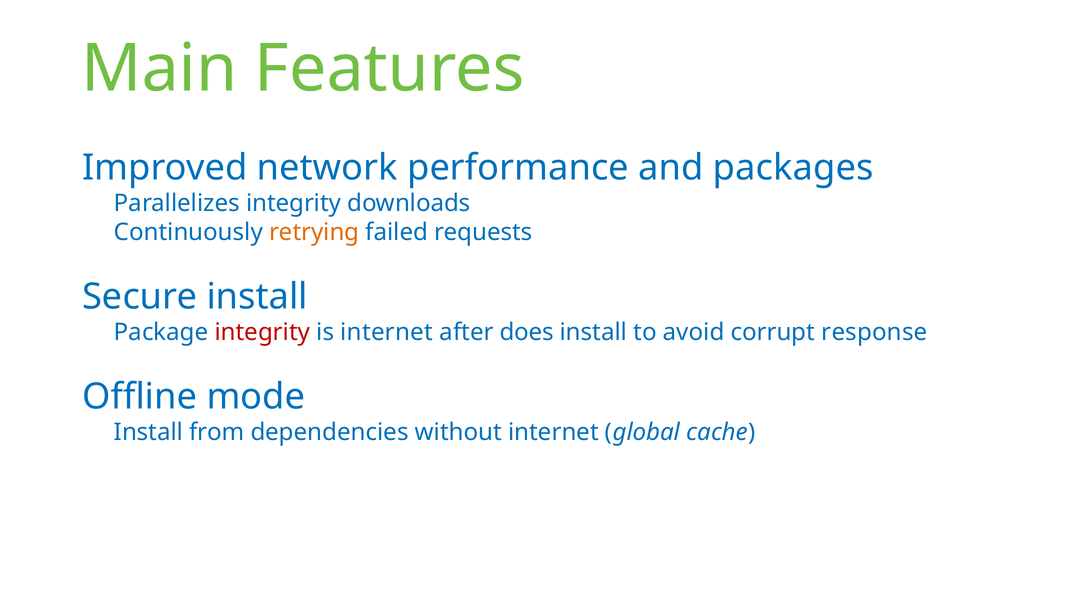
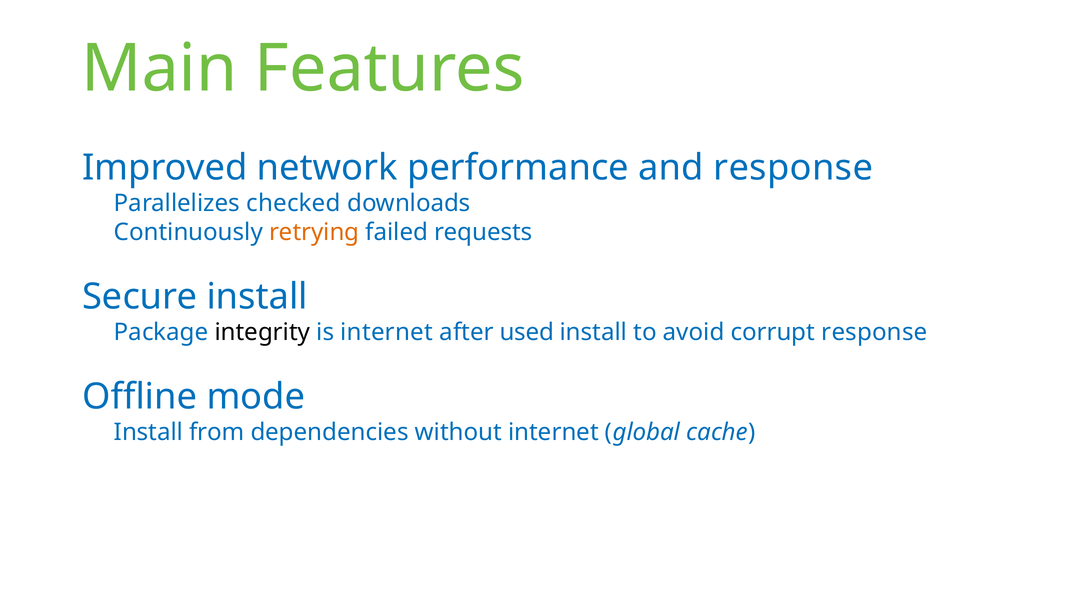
and packages: packages -> response (793, 168)
Parallelizes integrity: integrity -> checked (293, 203)
integrity colour: red -> black (262, 332)
does: does -> used (527, 332)
